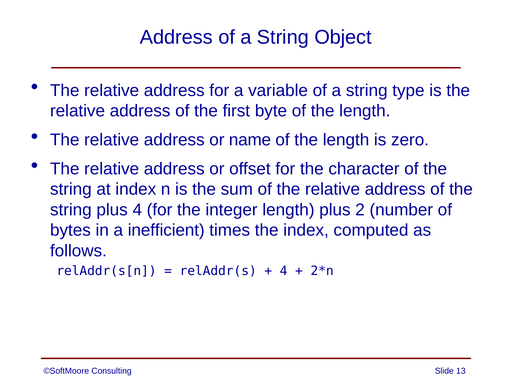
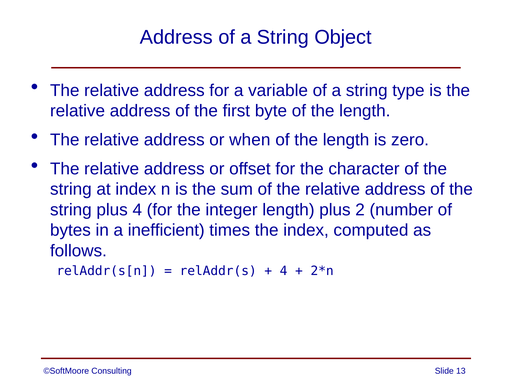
name: name -> when (250, 140)
